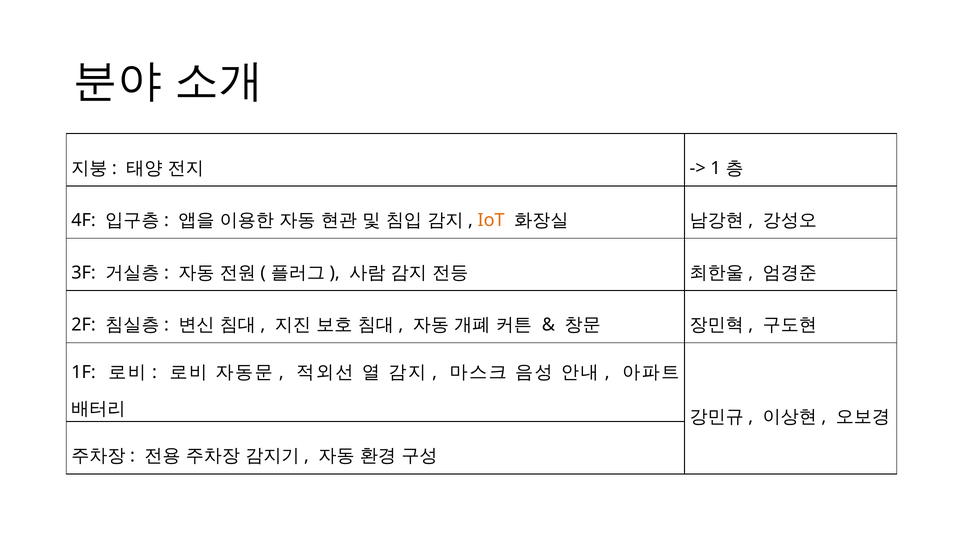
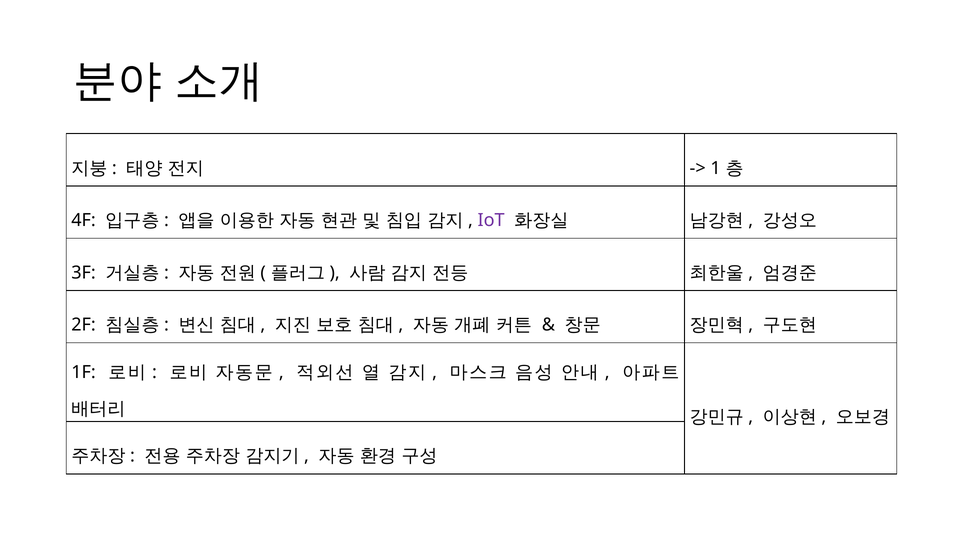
IoT colour: orange -> purple (491, 220)
